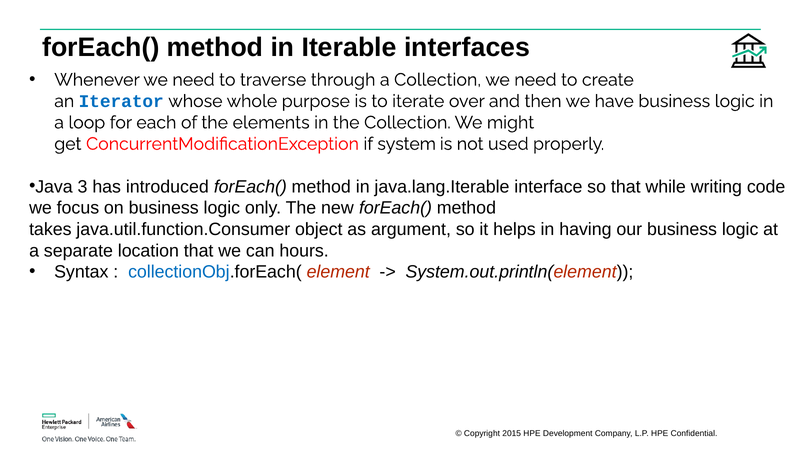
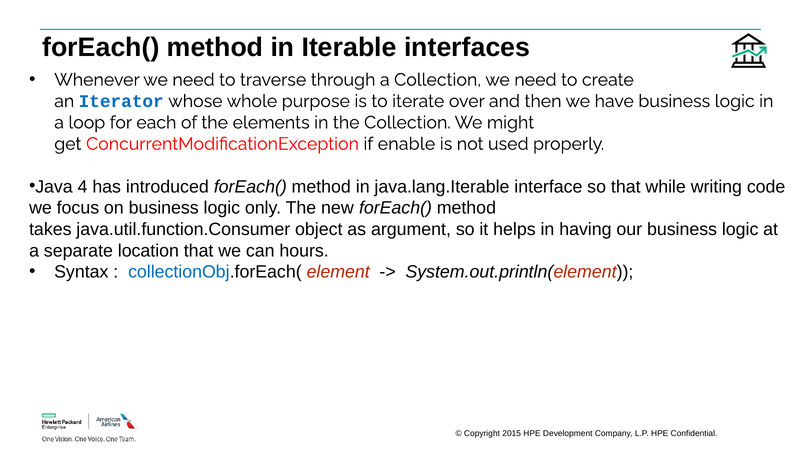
system: system -> enable (406, 144)
3: 3 -> 4 (83, 186)
